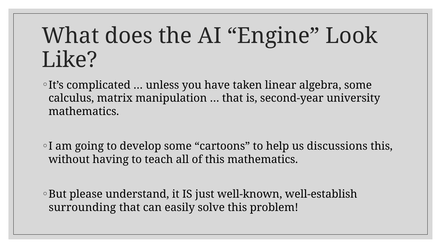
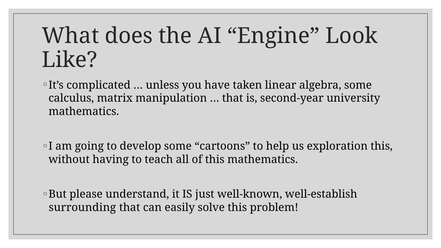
discussions: discussions -> exploration (337, 146)
